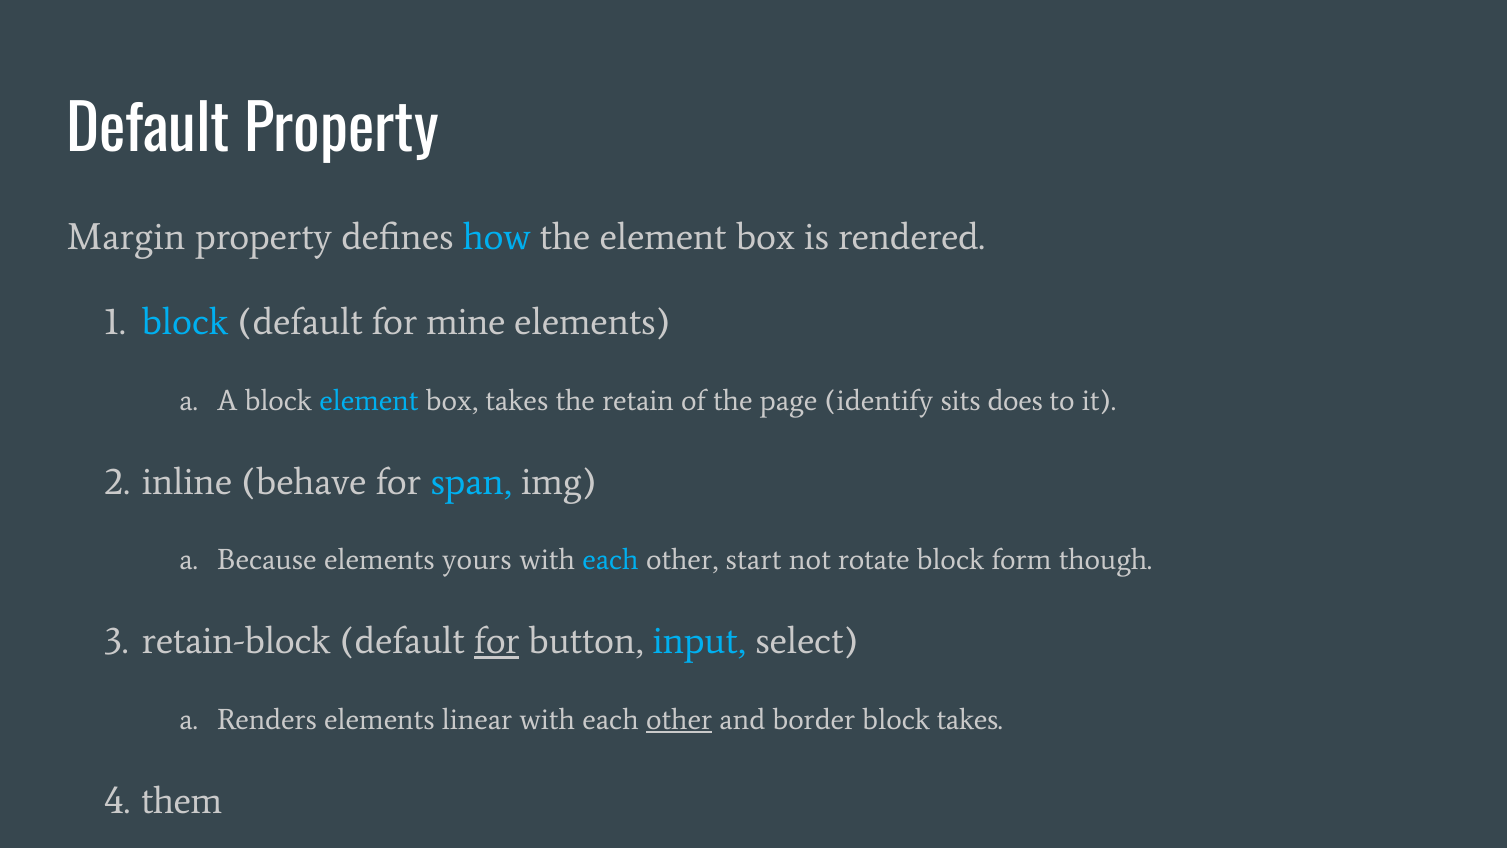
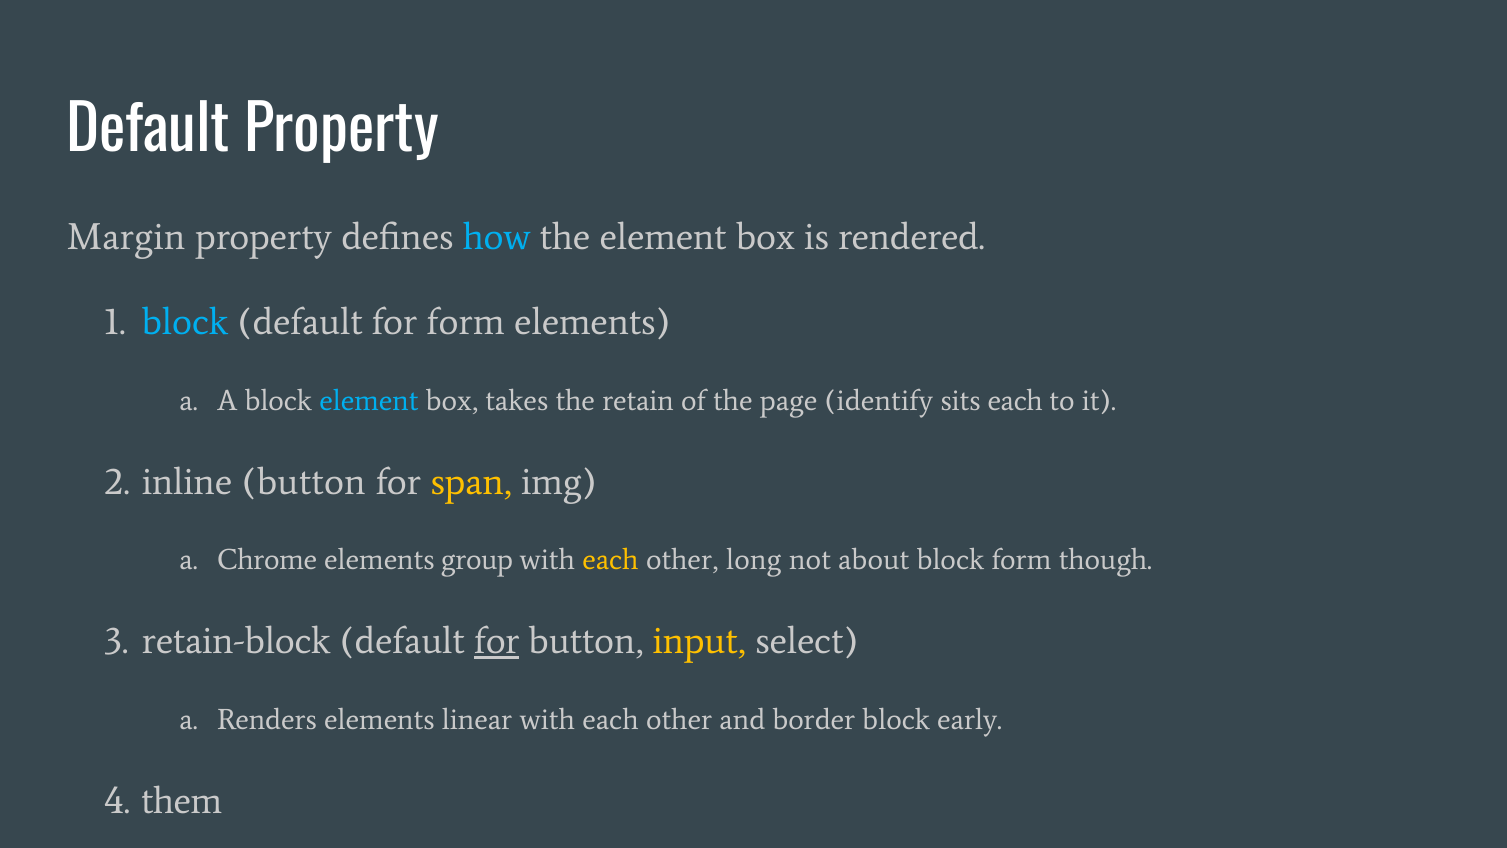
for mine: mine -> form (466, 322)
sits does: does -> each (1015, 401)
inline behave: behave -> button (304, 482)
span colour: light blue -> yellow (471, 482)
Because: Because -> Chrome (267, 560)
yours: yours -> group (477, 560)
each colour: light blue -> yellow (610, 560)
start: start -> long (754, 560)
rotate: rotate -> about (874, 560)
input colour: light blue -> yellow (699, 641)
other underline: present -> none (679, 719)
block takes: takes -> early (970, 719)
